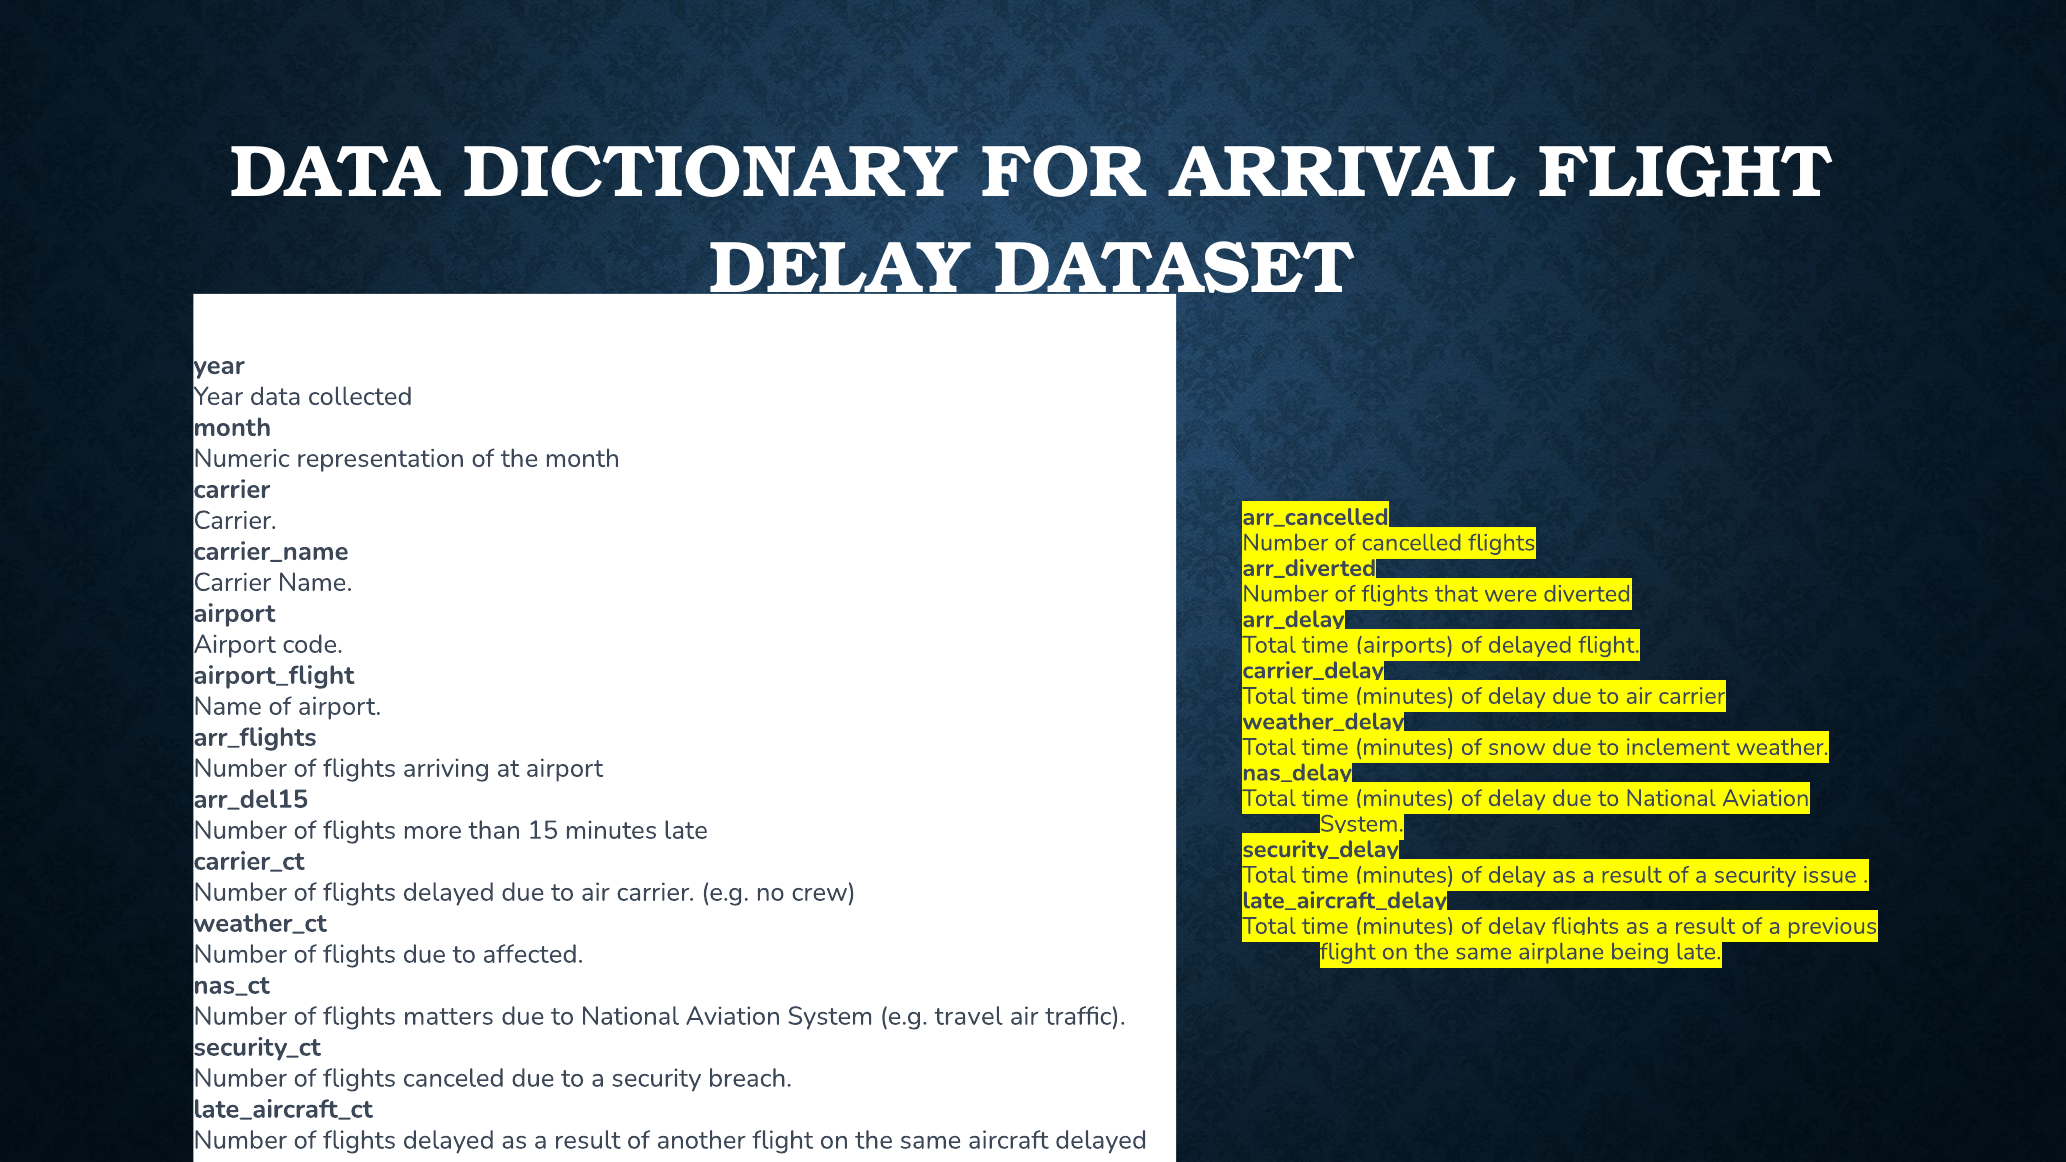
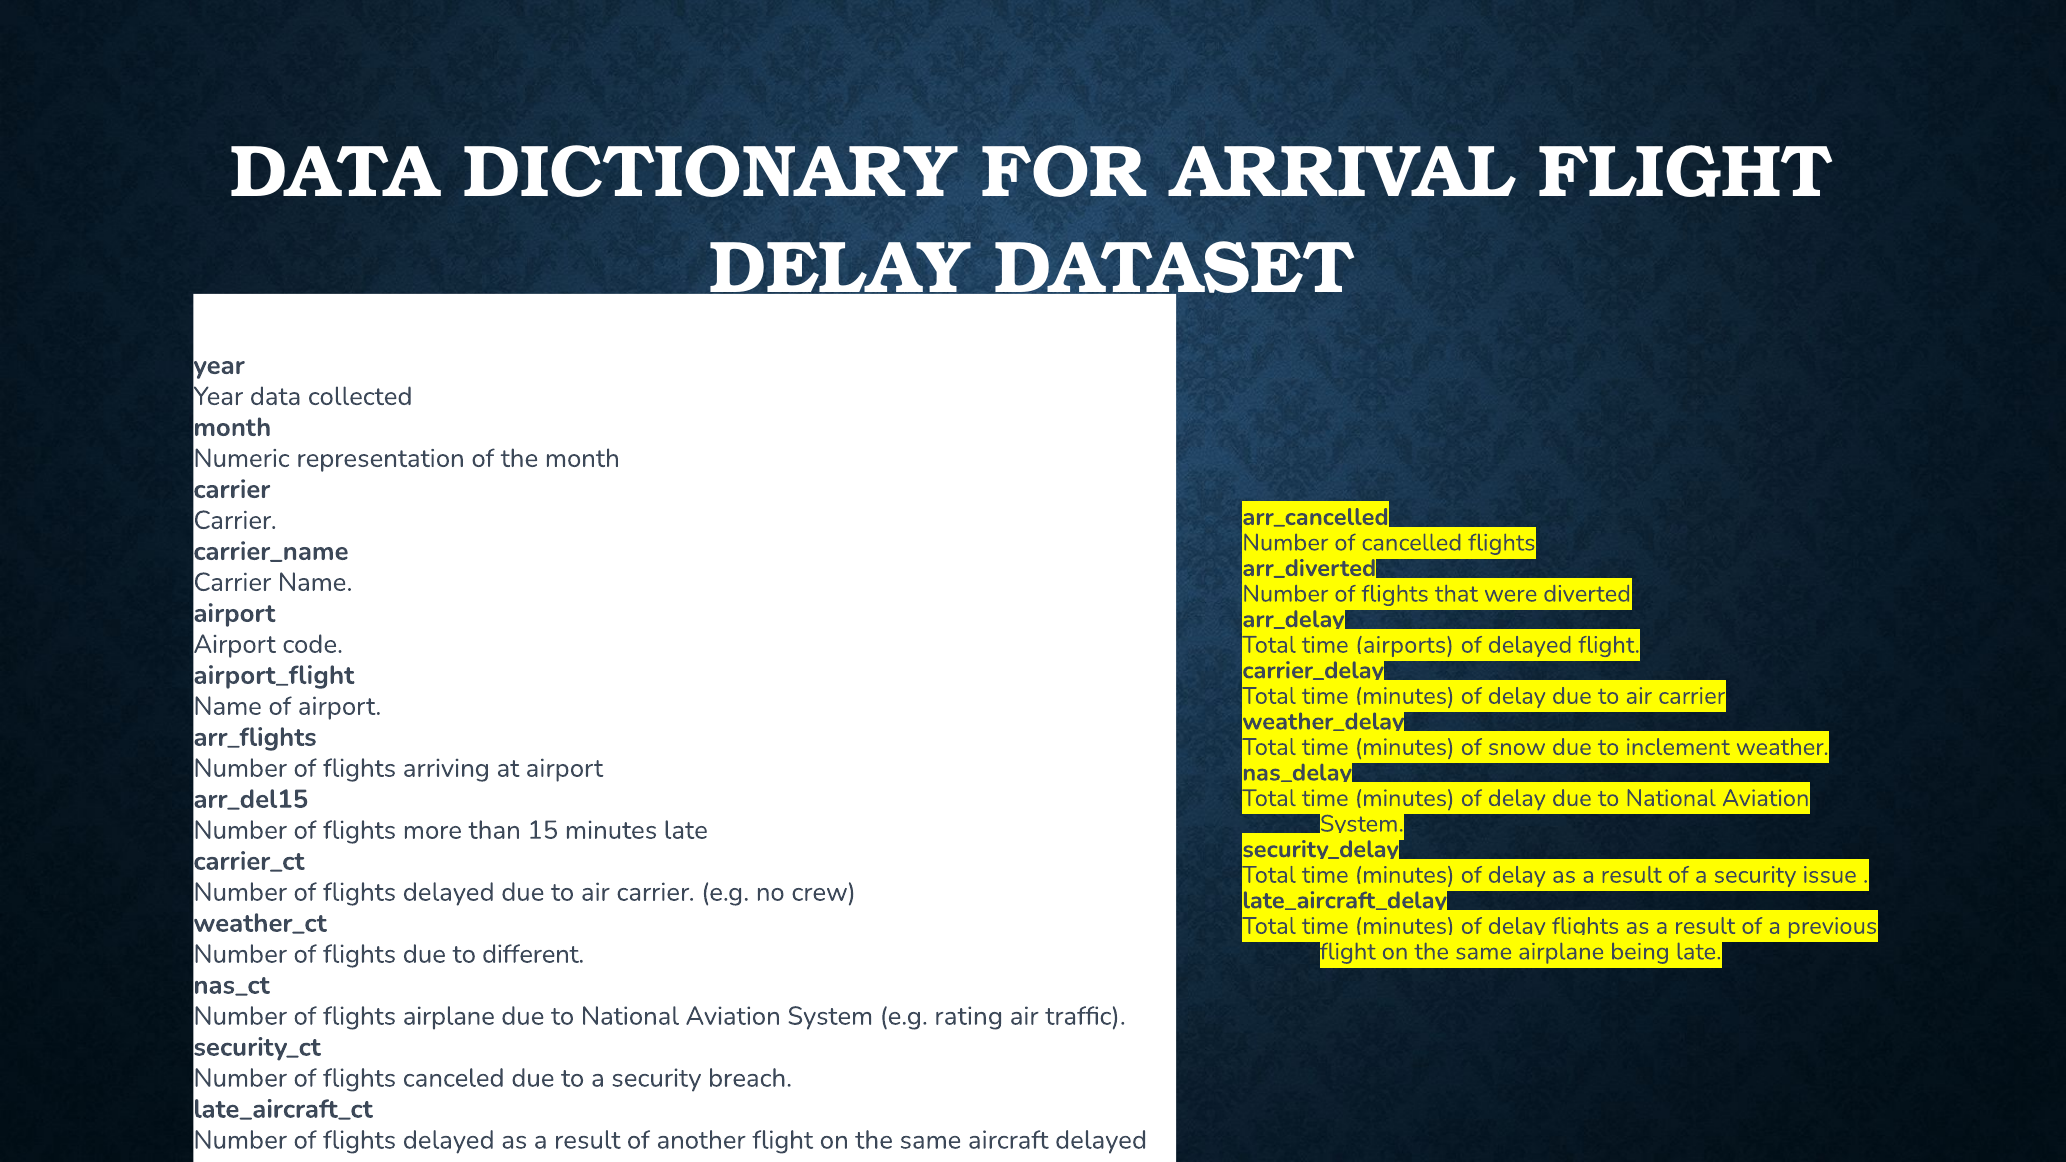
affected: affected -> different (533, 954)
flights matters: matters -> airplane (449, 1016)
travel: travel -> rating (969, 1016)
